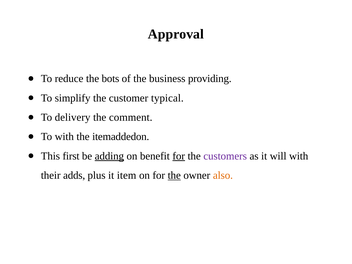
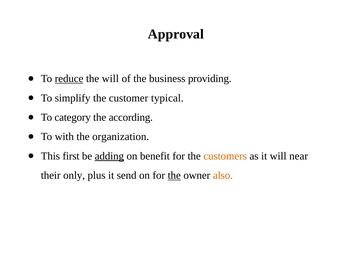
reduce underline: none -> present (69, 79)
the bots: bots -> will (110, 79)
delivery: delivery -> category (73, 117)
comment: comment -> according (131, 117)
itemaddedon: itemaddedon -> organization (121, 137)
for underline: present -> none (179, 156)
customers colour: purple -> orange (225, 156)
will with: with -> near (299, 156)
adds: adds -> only (74, 175)
item: item -> send (127, 175)
